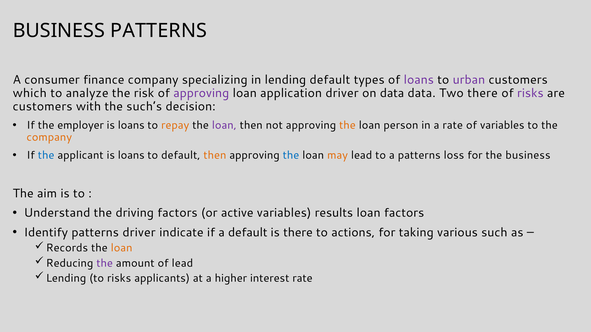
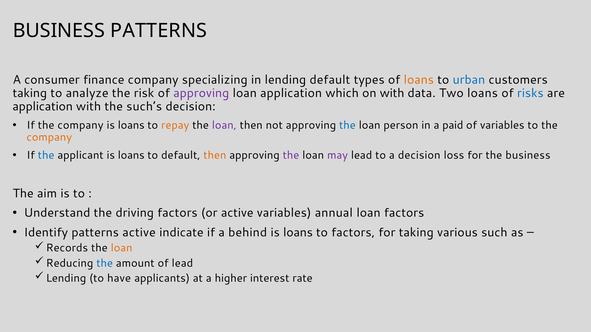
loans colour: purple -> orange (419, 80)
urban colour: purple -> blue (469, 80)
which: which -> taking (30, 93)
application driver: driver -> which (342, 93)
on data: data -> with (392, 93)
Two there: there -> loans (483, 93)
risks colour: purple -> blue (530, 93)
customers: customers -> application (43, 107)
If the employer: employer -> company (80, 125)
the colour: orange -> blue (347, 125)
a rate: rate -> paid (453, 125)
the colour: blue -> purple (291, 155)
may colour: orange -> purple (338, 155)
a patterns: patterns -> decision (419, 155)
results: results -> annual (334, 213)
patterns driver: driver -> active (139, 233)
a default: default -> behind (248, 233)
there: there -> loans (298, 233)
to actions: actions -> factors (353, 233)
the colour: purple -> blue (105, 263)
to risks: risks -> have (119, 278)
